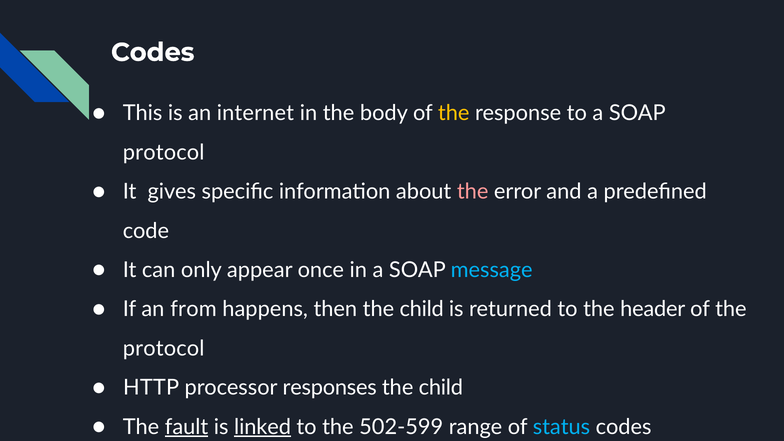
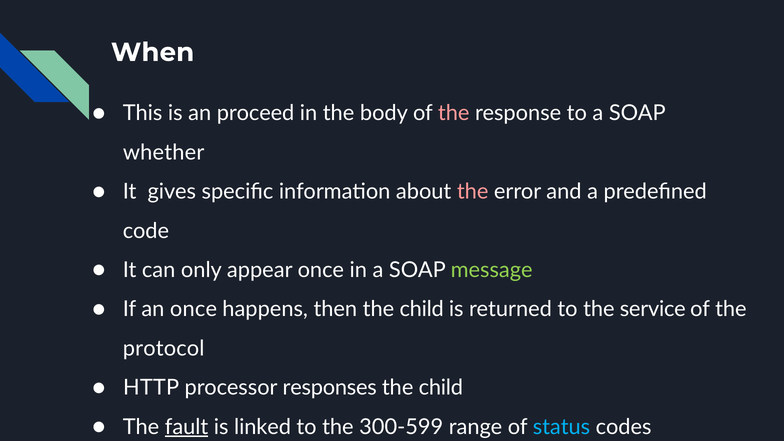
Codes: Codes -> When (153, 52)
internet: internet -> proceed (256, 113)
the colour: yellow -> pink (454, 113)
protocol: protocol -> whether (164, 152)
message colour: light blue -> light green (492, 270)
an from: from -> once (194, 309)
header: header -> service (653, 309)
linked underline: present -> none (263, 427)
502-599: 502-599 -> 300-599 (401, 427)
